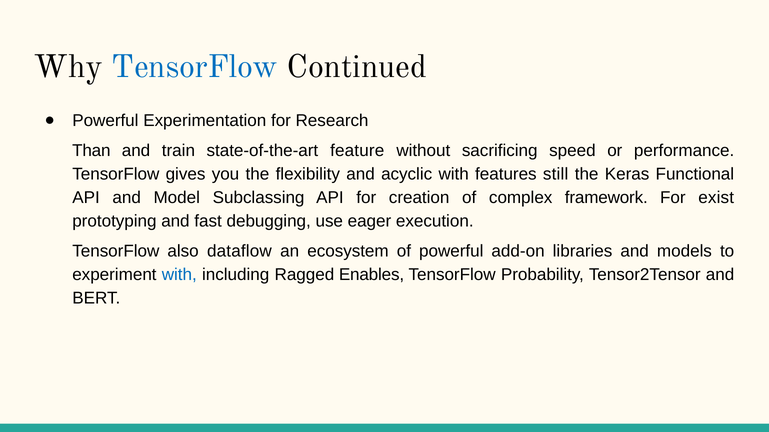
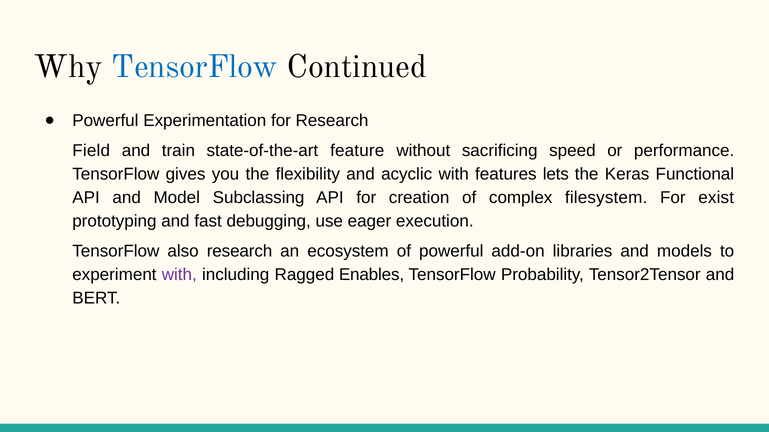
Than: Than -> Field (91, 151)
still: still -> lets (556, 174)
framework: framework -> filesystem (606, 198)
also dataflow: dataflow -> research (240, 251)
with colour: blue -> purple (179, 275)
